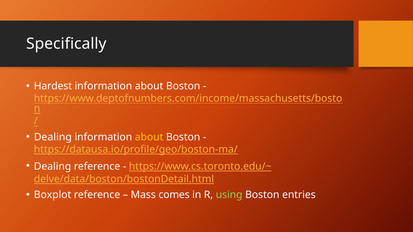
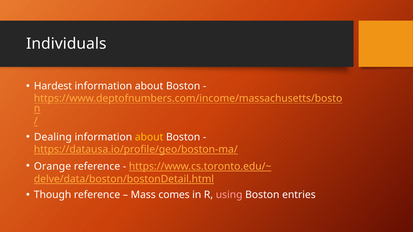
Specifically: Specifically -> Individuals (66, 44)
Dealing: Dealing -> Orange (53, 167)
Boxplot: Boxplot -> Though (53, 195)
using colour: light green -> pink (229, 195)
